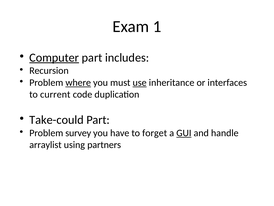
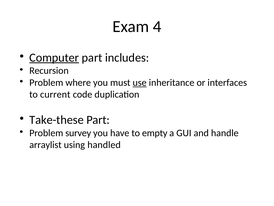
1: 1 -> 4 (157, 27)
where underline: present -> none (78, 82)
Take-could: Take-could -> Take-these (56, 120)
forget: forget -> empty (155, 133)
GUI underline: present -> none (184, 133)
partners: partners -> handled (104, 144)
